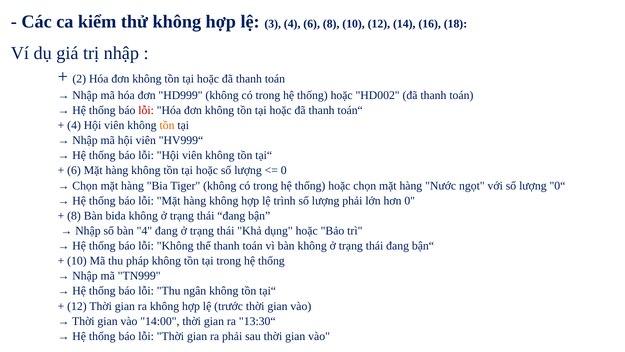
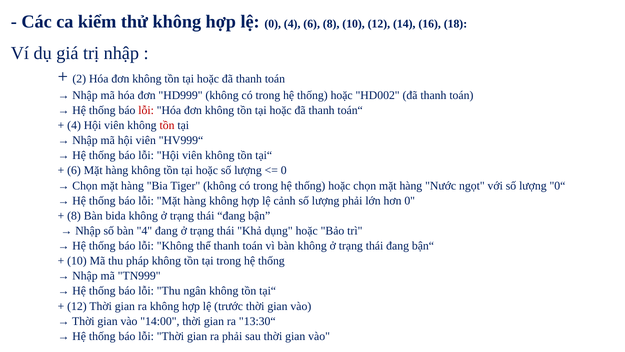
lệ 3: 3 -> 0 (273, 24)
tồn colour: orange -> red (167, 125)
trình: trình -> cảnh (285, 200)
